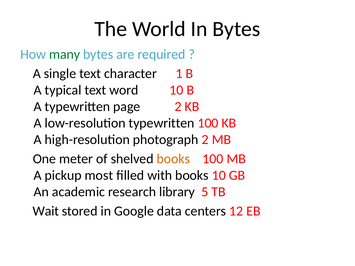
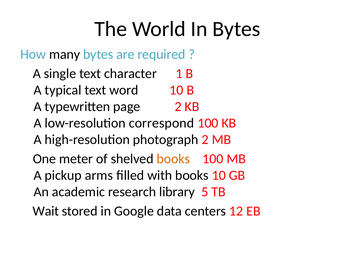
many colour: green -> black (65, 54)
low-resolution typewritten: typewritten -> correspond (161, 123)
most: most -> arms (99, 176)
